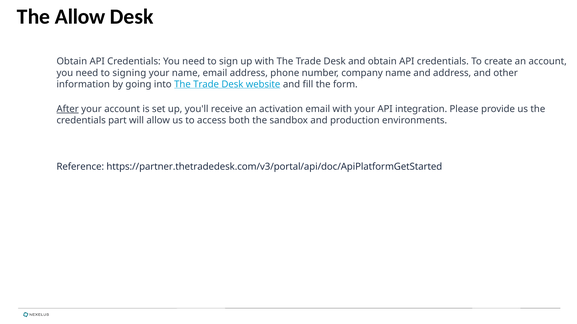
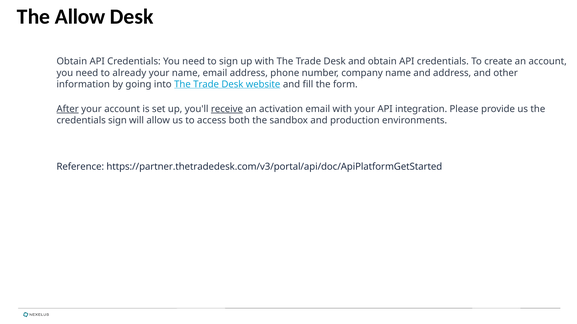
signing: signing -> already (129, 73)
receive underline: none -> present (227, 109)
credentials part: part -> sign (117, 121)
